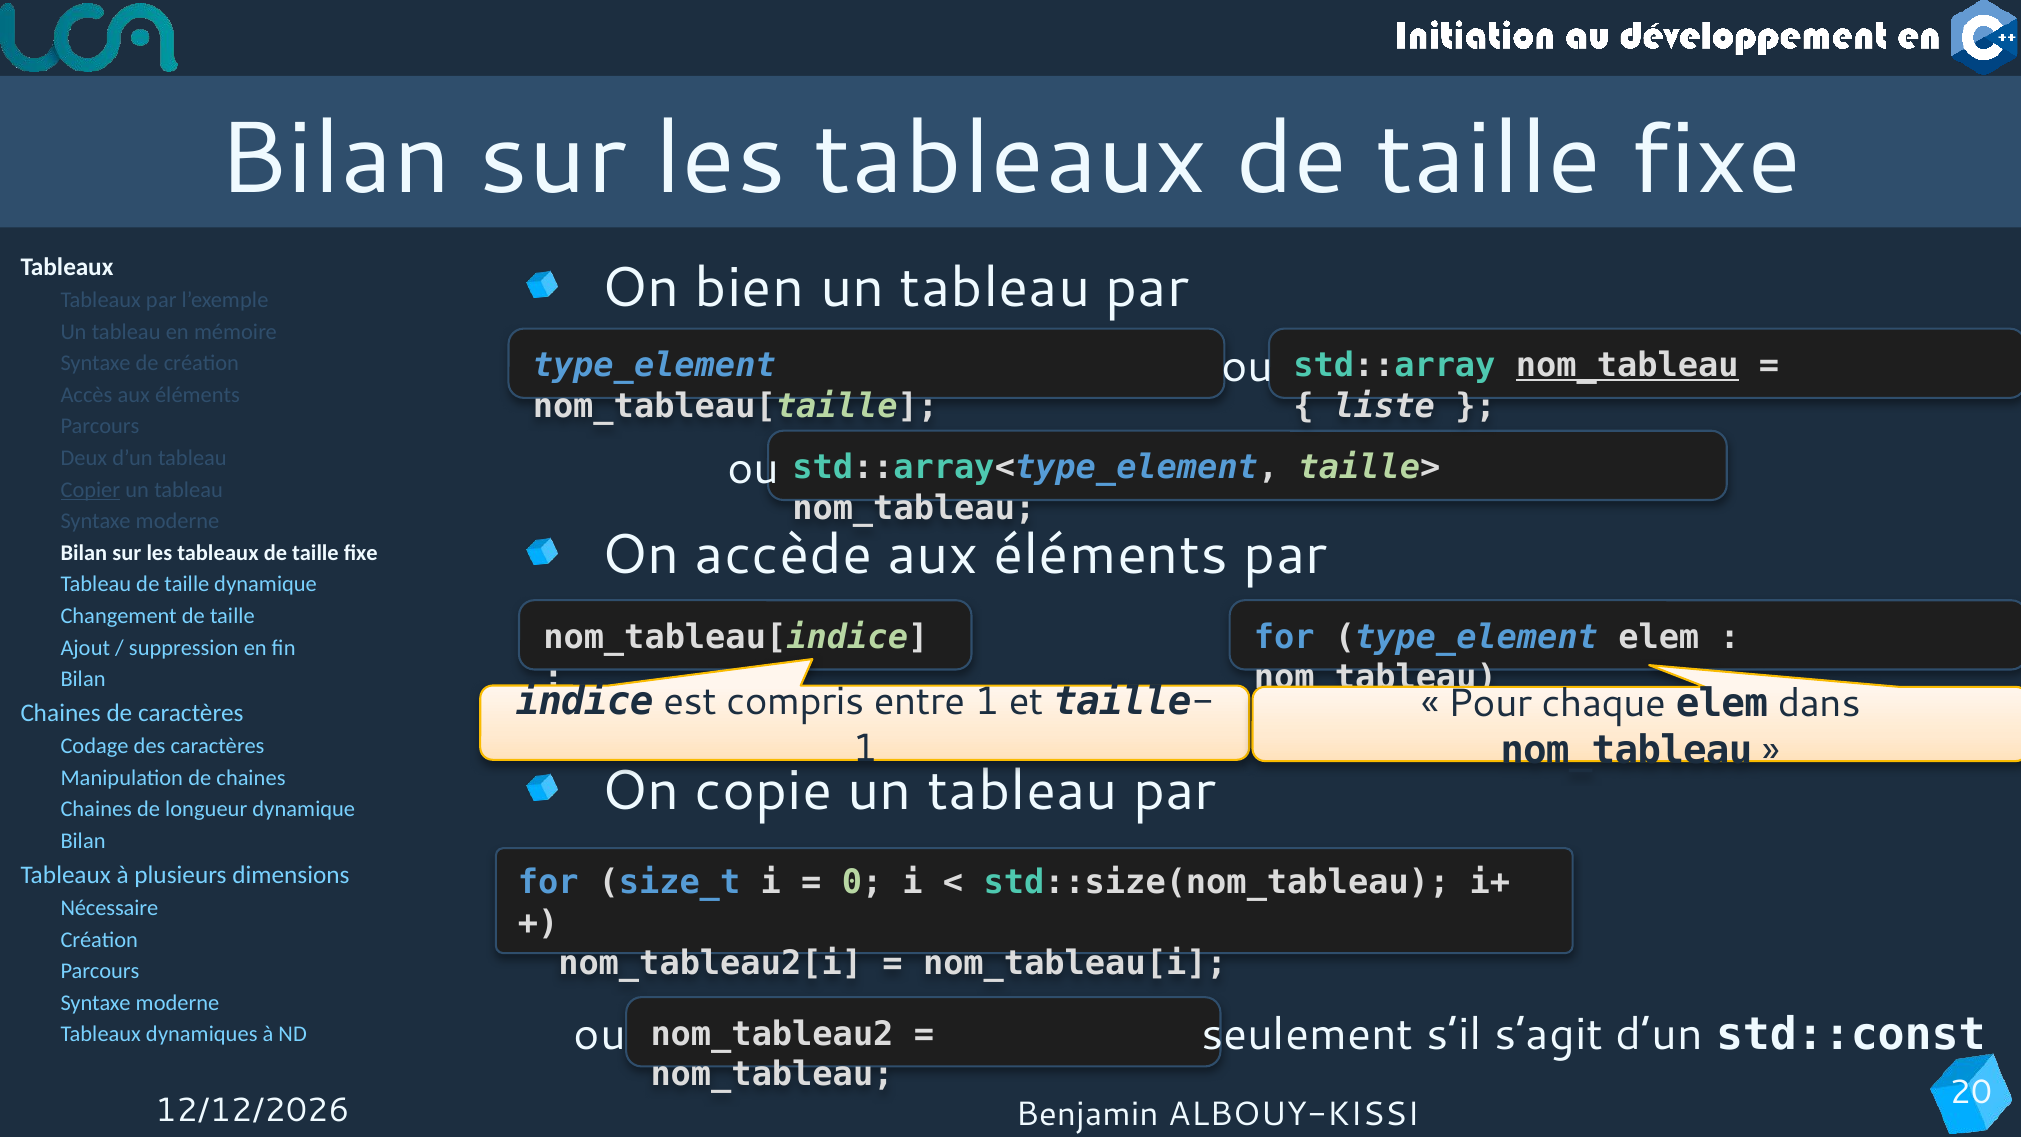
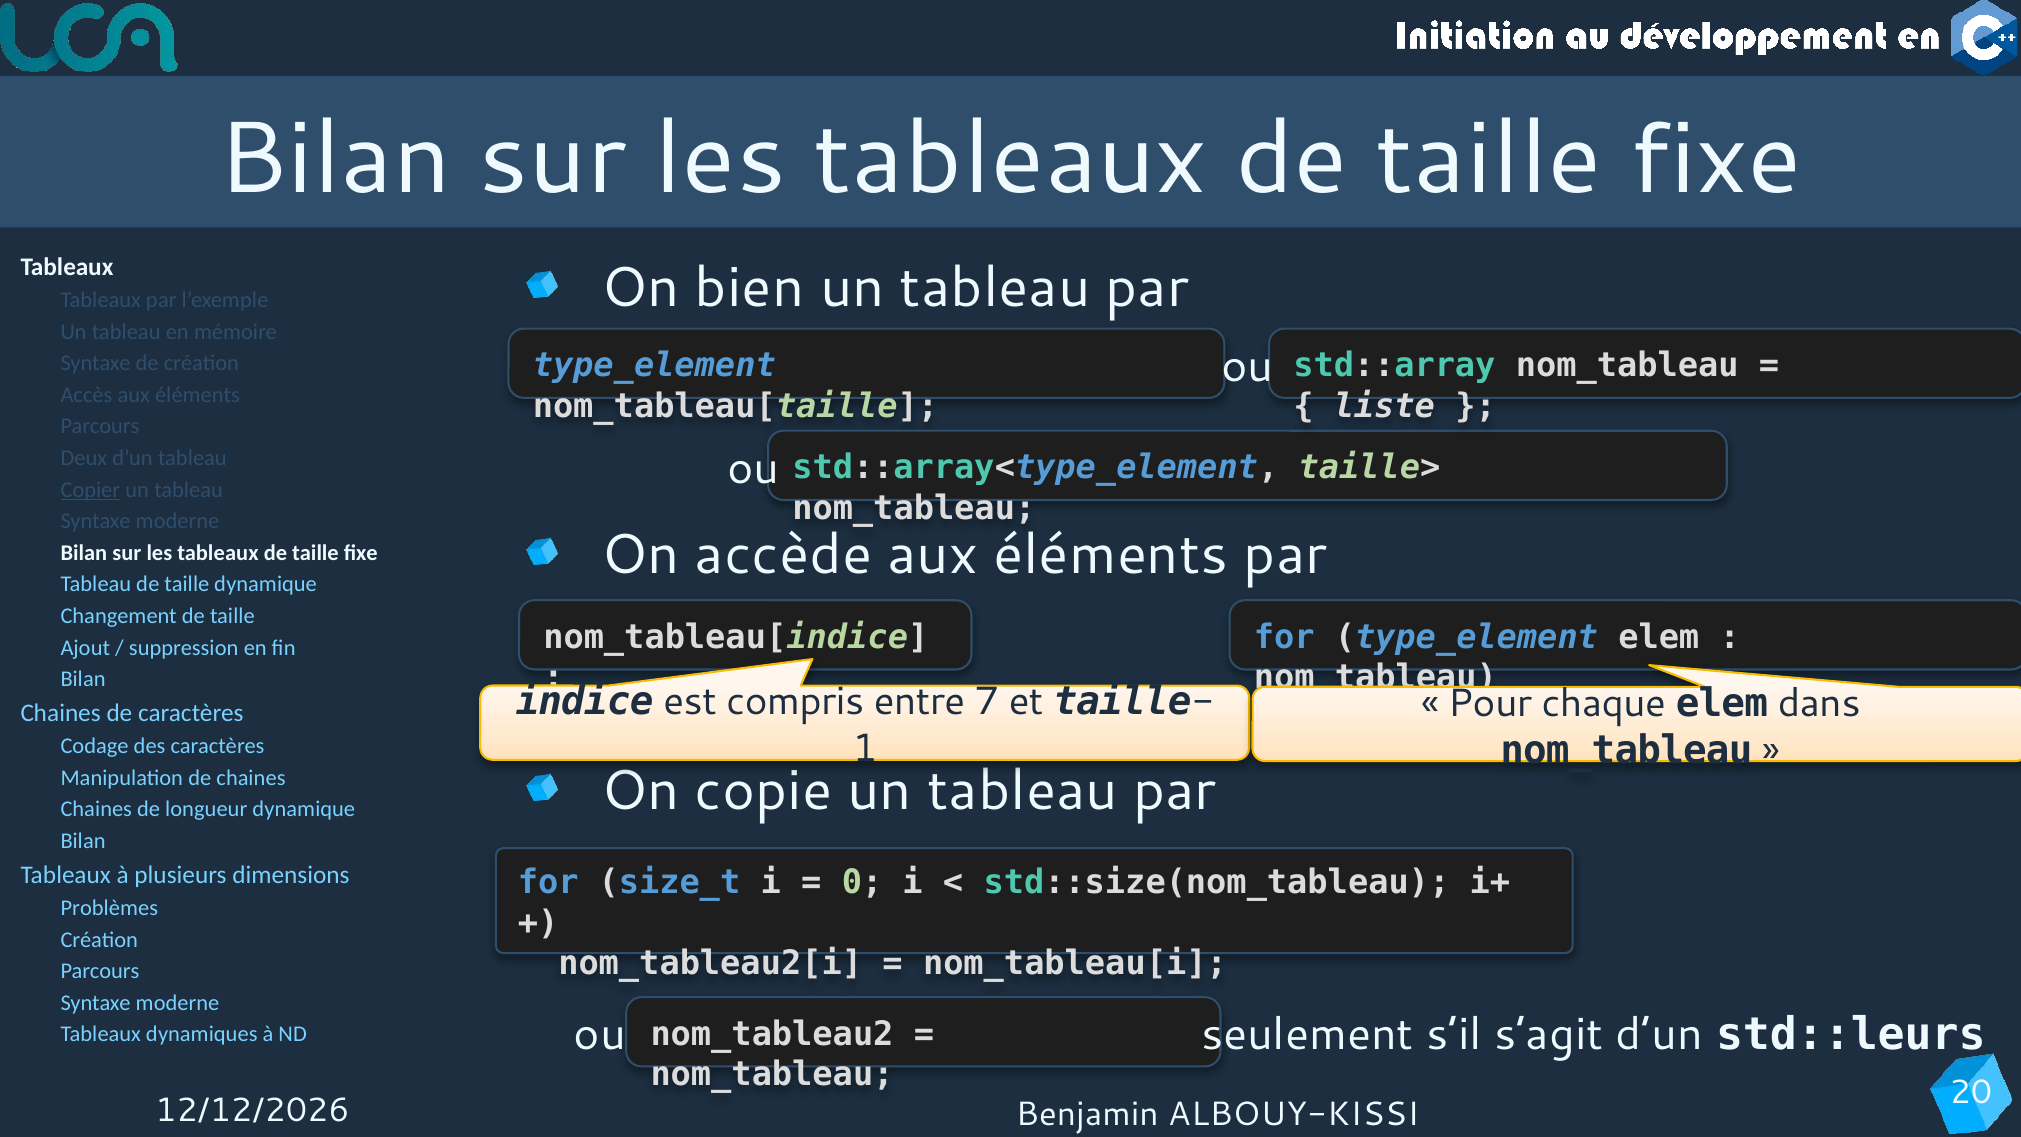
nom_tableau underline: present -> none (1627, 366)
entre 1: 1 -> 7 (987, 702)
Nécessaire: Nécessaire -> Problèmes (109, 908)
std::const: std::const -> std::leurs (1851, 1035)
